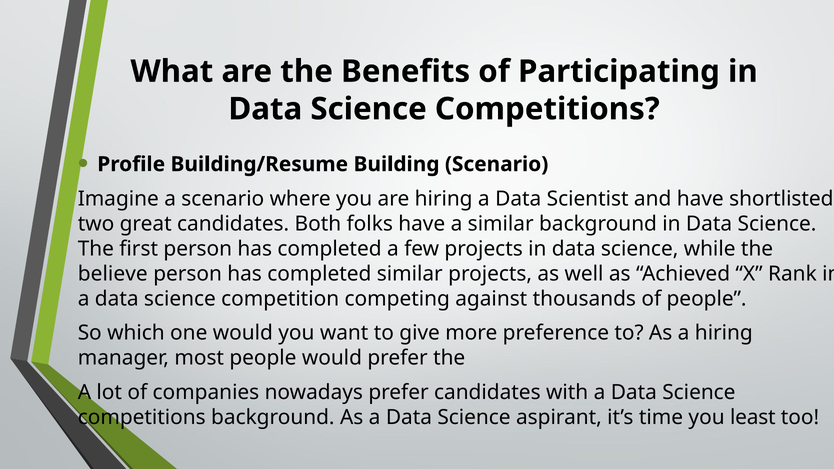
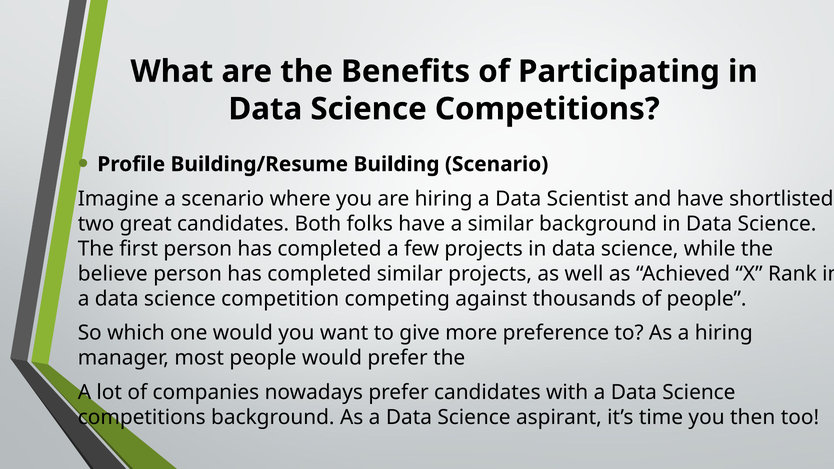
least: least -> then (753, 418)
